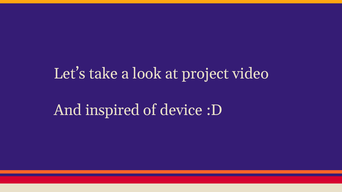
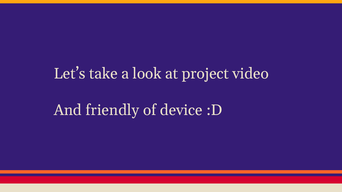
inspired: inspired -> friendly (112, 110)
